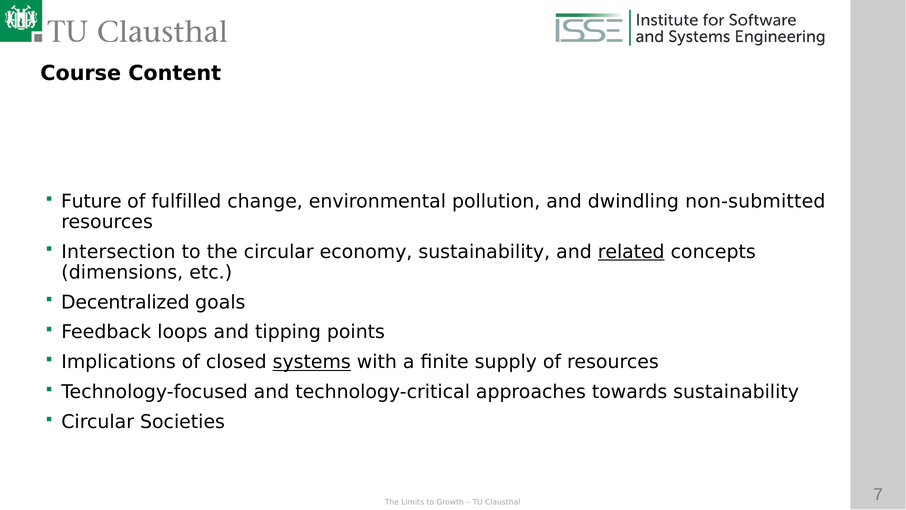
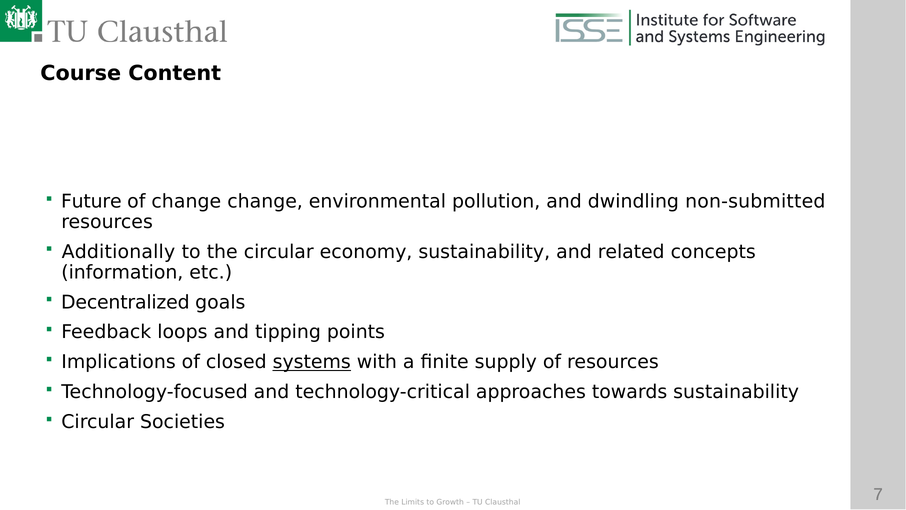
of fulfilled: fulfilled -> change (186, 201)
Intersection: Intersection -> Additionally (118, 252)
related underline: present -> none (631, 252)
dimensions: dimensions -> information (122, 272)
